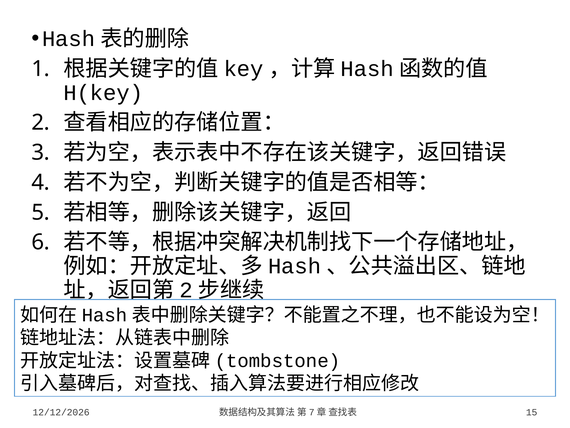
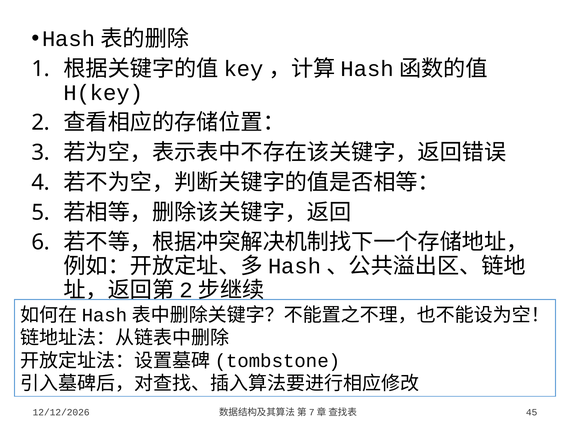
15: 15 -> 45 (532, 412)
